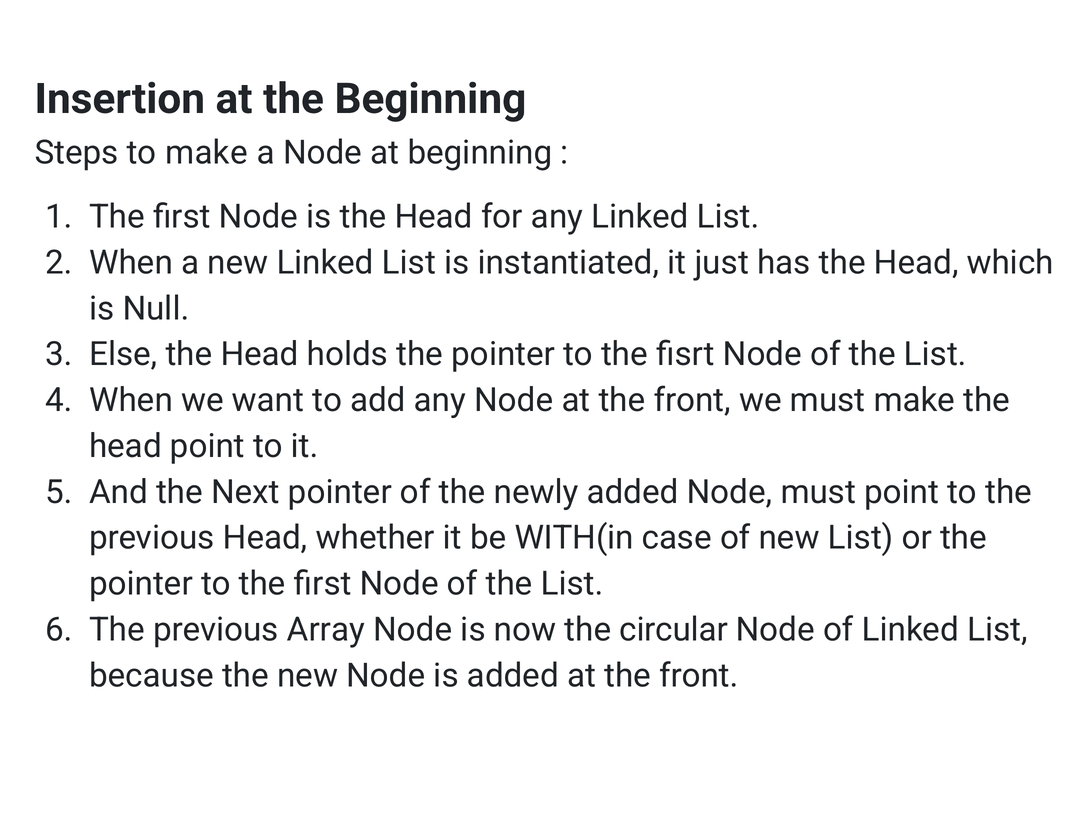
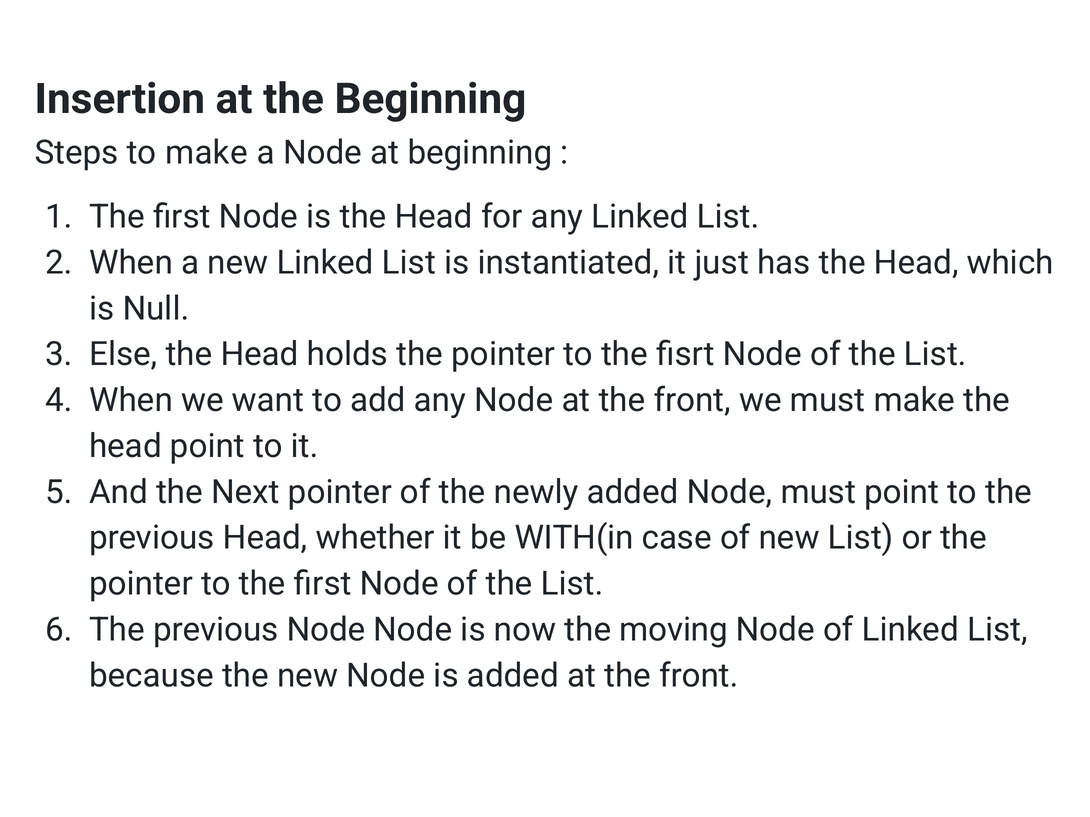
previous Array: Array -> Node (326, 630)
circular: circular -> moving (674, 630)
